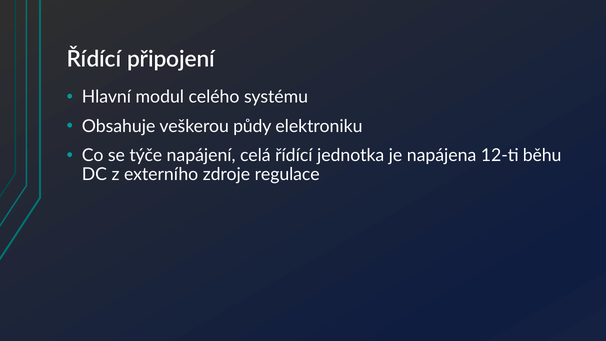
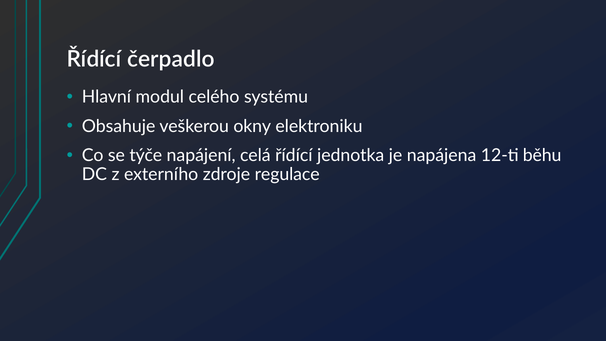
připojení: připojení -> čerpadlo (171, 59)
půdy: půdy -> okny (252, 126)
